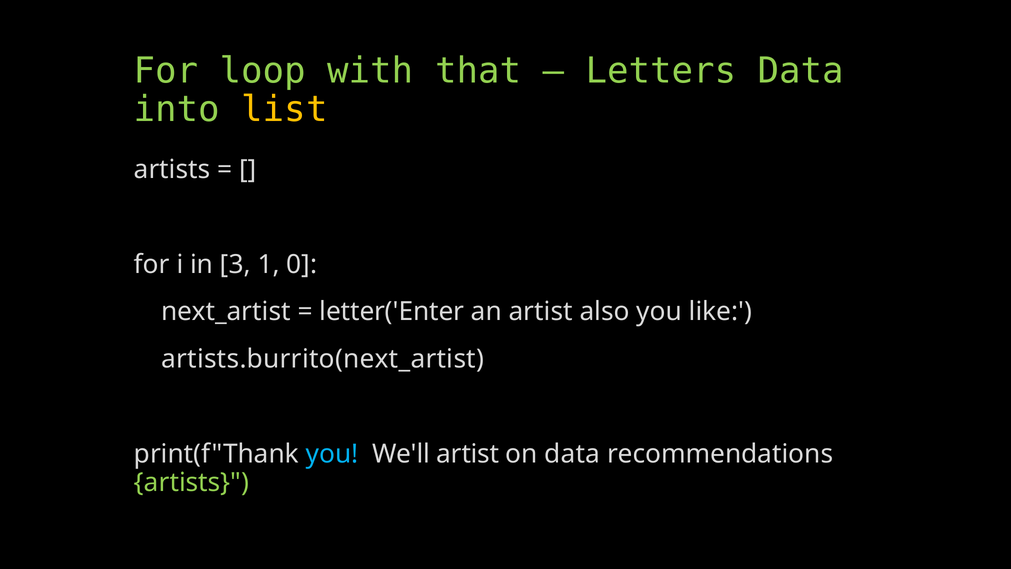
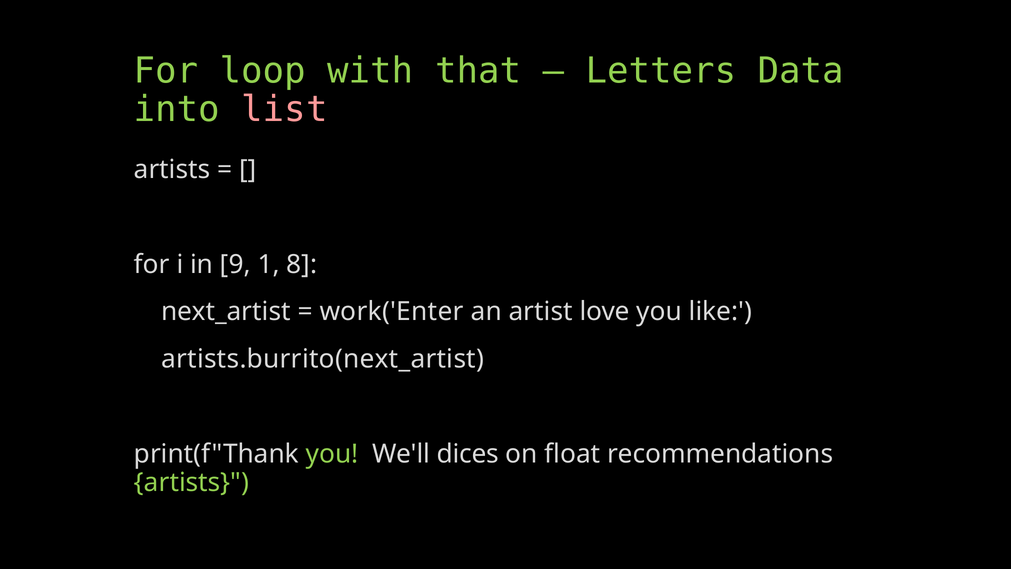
list colour: yellow -> pink (284, 109)
3: 3 -> 9 (235, 264)
0: 0 -> 8 (302, 264)
letter('Enter: letter('Enter -> work('Enter (392, 312)
also: also -> love (605, 312)
you colour: light blue -> light green (332, 454)
We'll artist: artist -> dices (468, 454)
on data: data -> float (572, 454)
